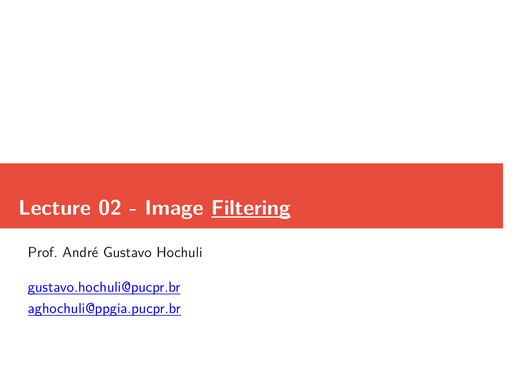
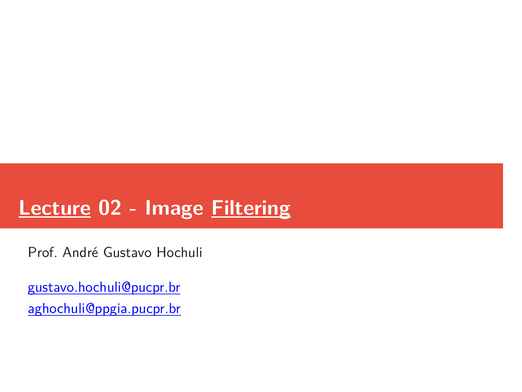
Lecture underline: none -> present (55, 208)
